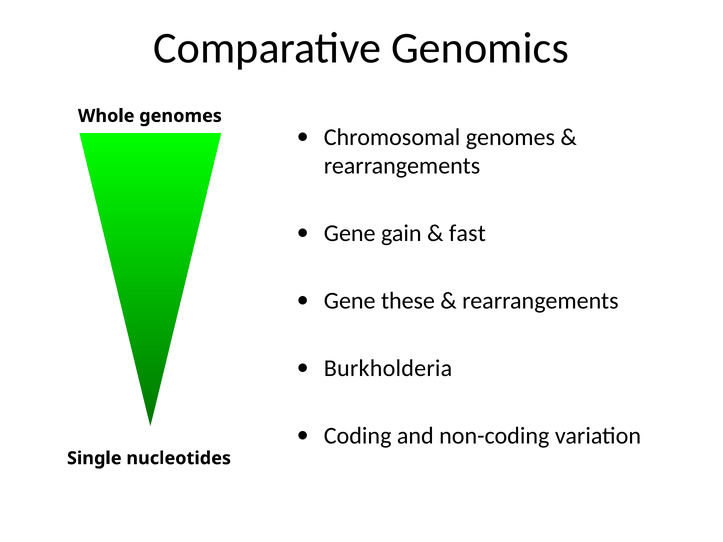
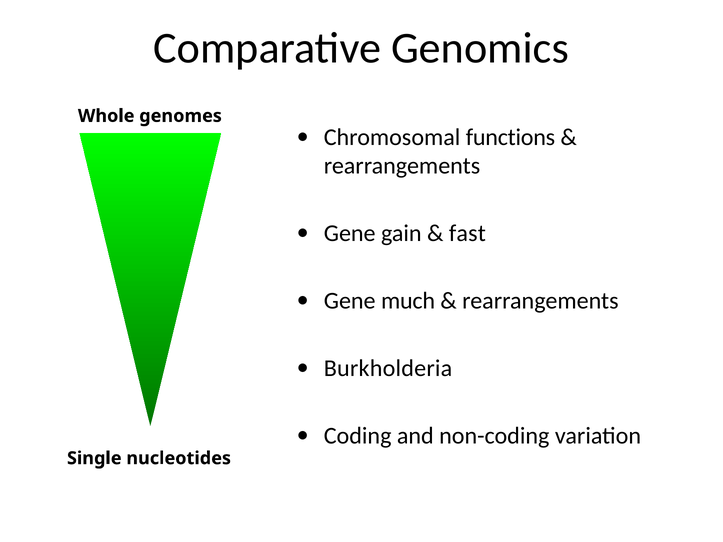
Chromosomal genomes: genomes -> functions (510, 137)
these: these -> much (408, 301)
